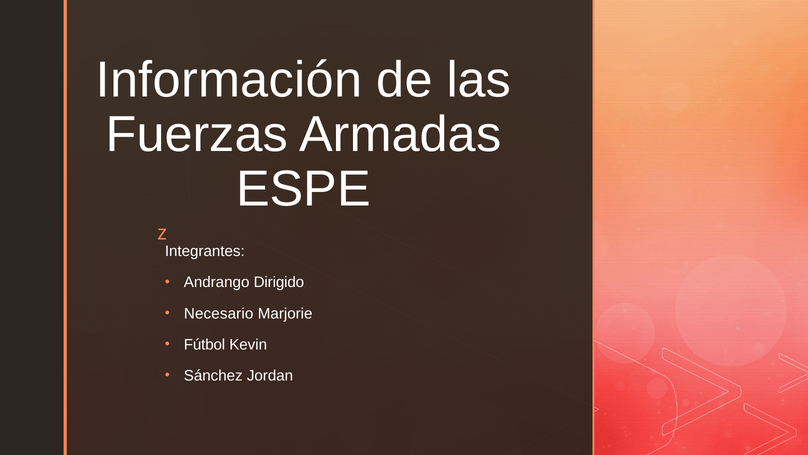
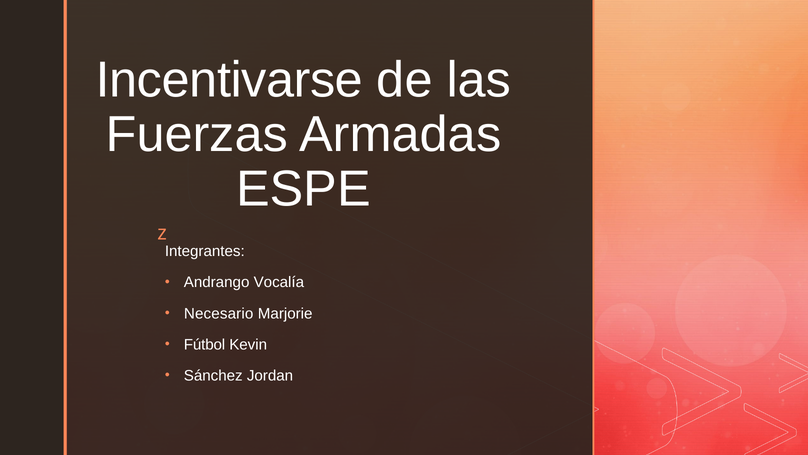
Información: Información -> Incentivarse (229, 80)
Dirigido: Dirigido -> Vocalía (279, 282)
